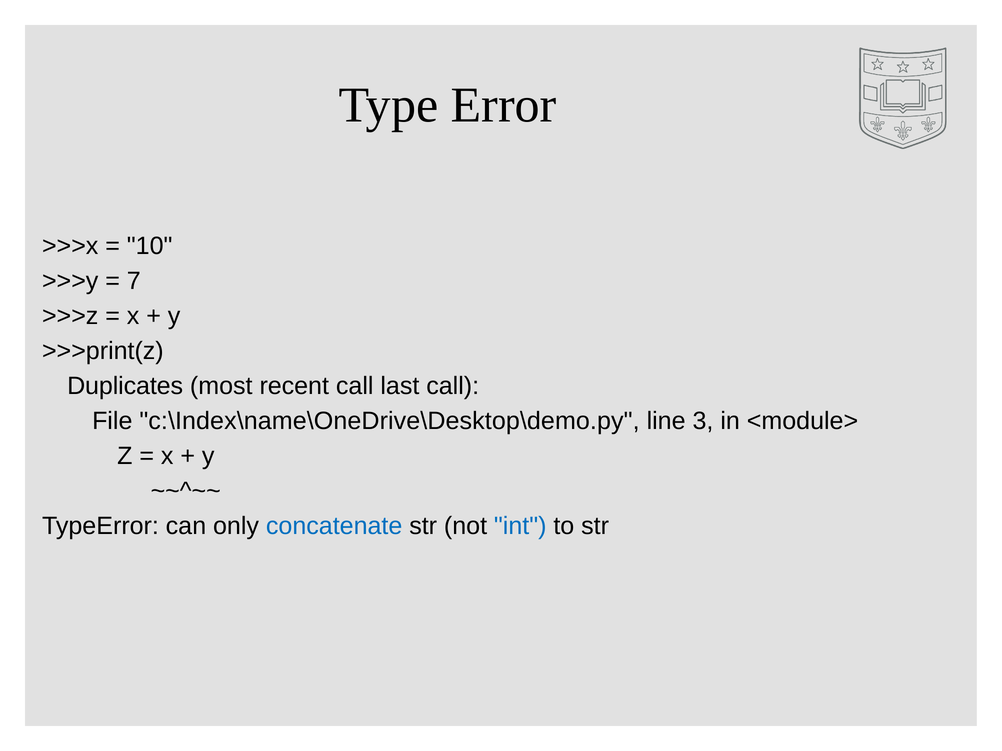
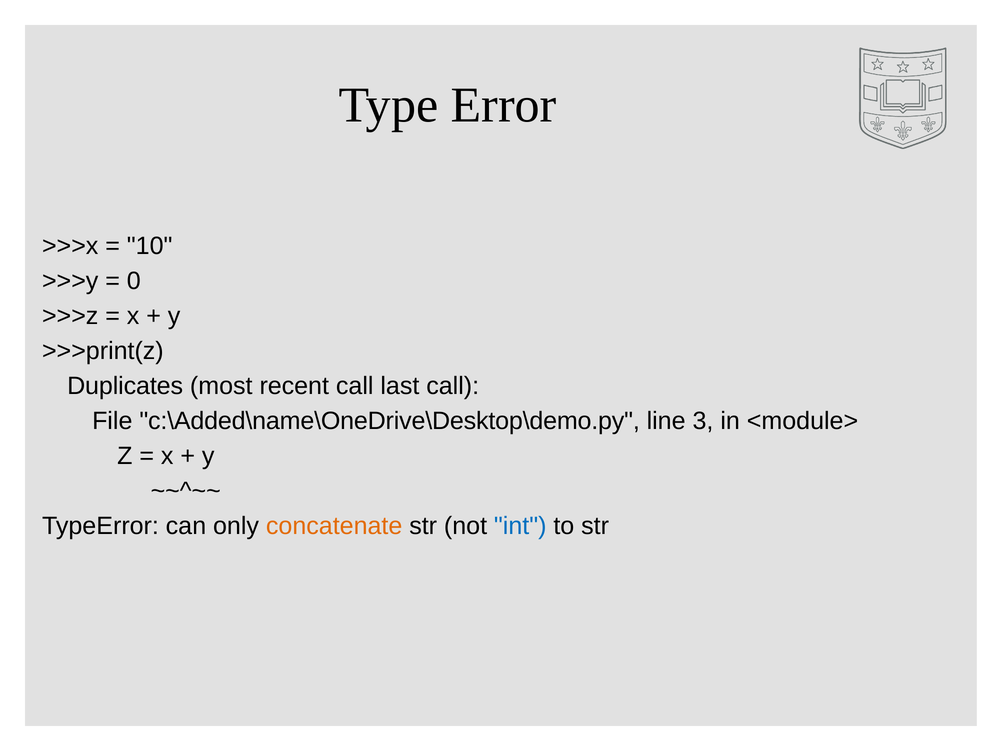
7: 7 -> 0 (134, 281)
c:\Index\name\OneDrive\Desktop\demo.py: c:\Index\name\OneDrive\Desktop\demo.py -> c:\Added\name\OneDrive\Desktop\demo.py (390, 421)
concatenate colour: blue -> orange (334, 527)
